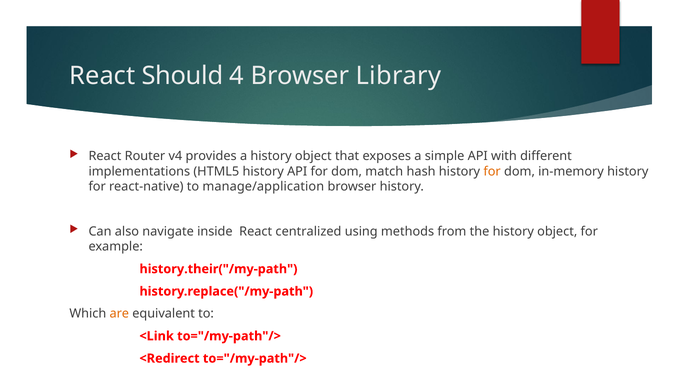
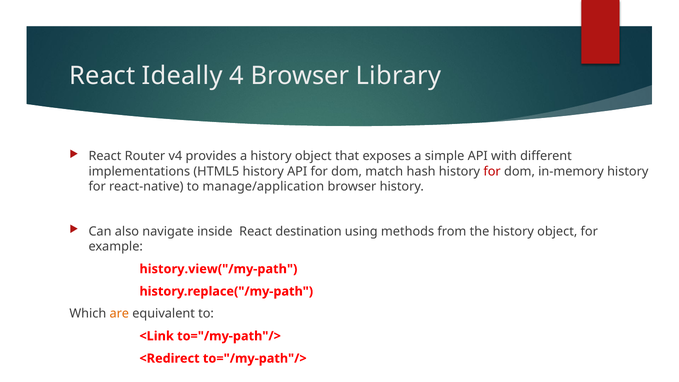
Should: Should -> Ideally (182, 76)
for colour: orange -> red (492, 171)
centralized: centralized -> destination (309, 231)
history.their("/my-path: history.their("/my-path -> history.view("/my-path (218, 269)
